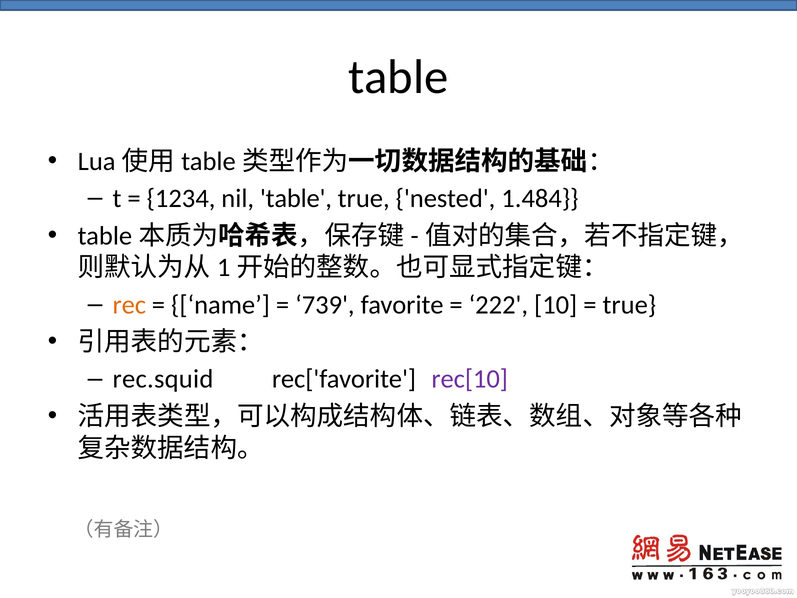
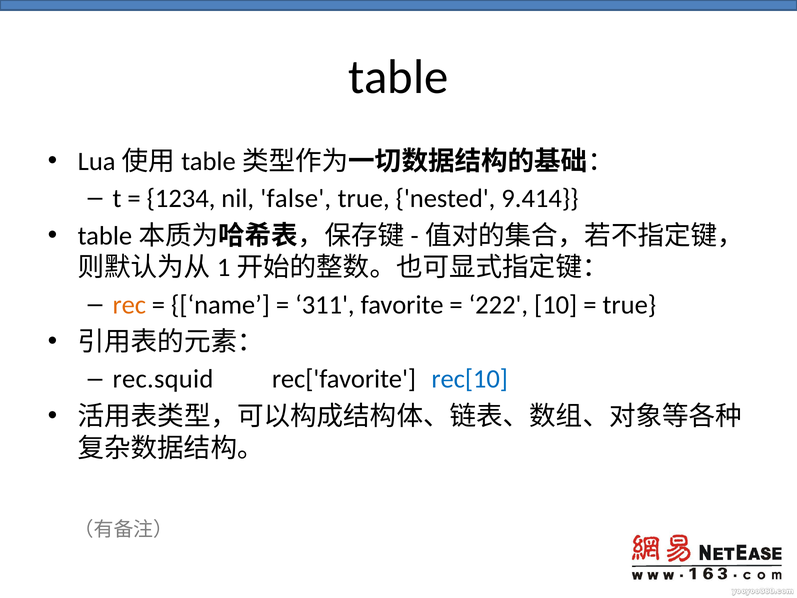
nil table: table -> false (296, 198)
1.484: 1.484 -> 9.414 (540, 198)
739: 739 -> 311 (325, 305)
rec[10 colour: purple -> blue (470, 379)
